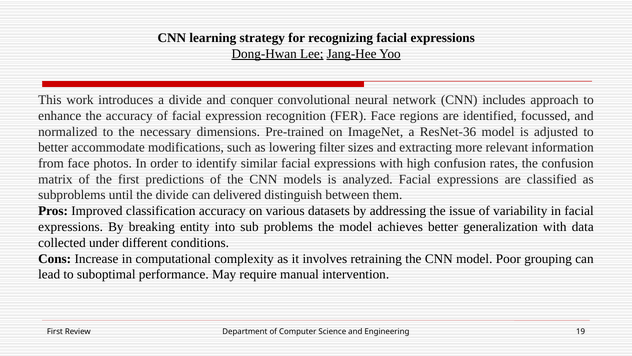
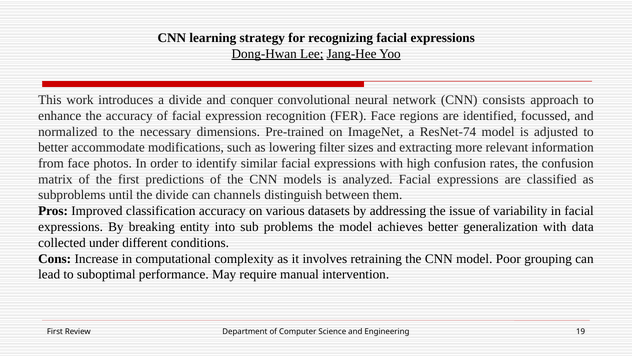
includes: includes -> consists (504, 100)
ResNet-36: ResNet-36 -> ResNet-74 (448, 132)
delivered: delivered -> channels (237, 195)
